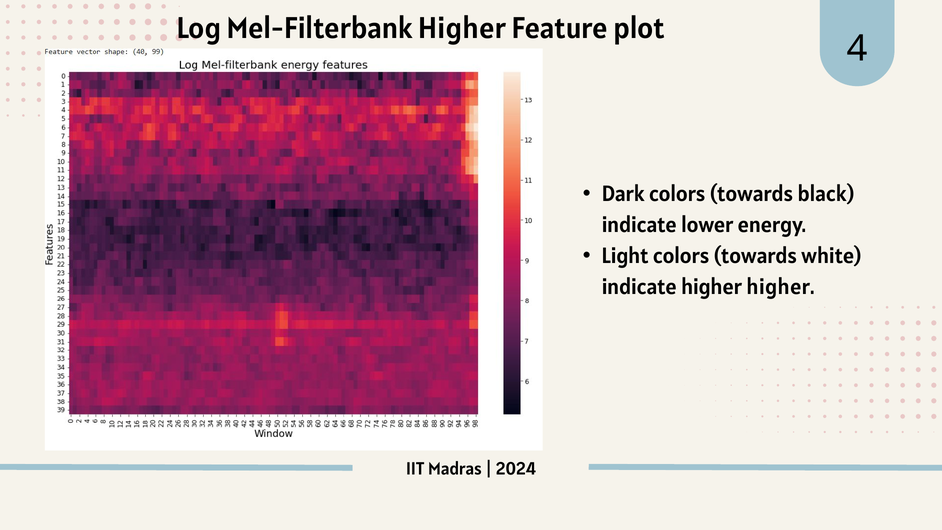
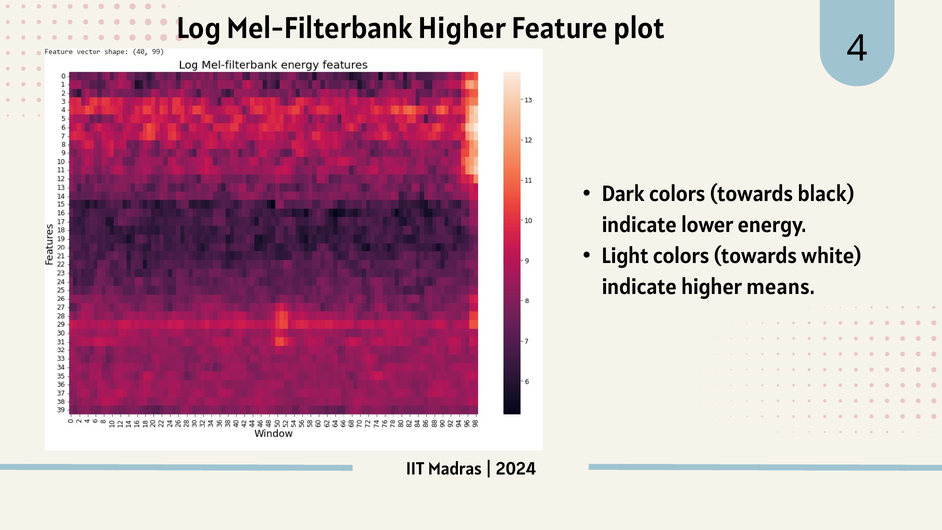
higher higher: higher -> means (780, 287)
